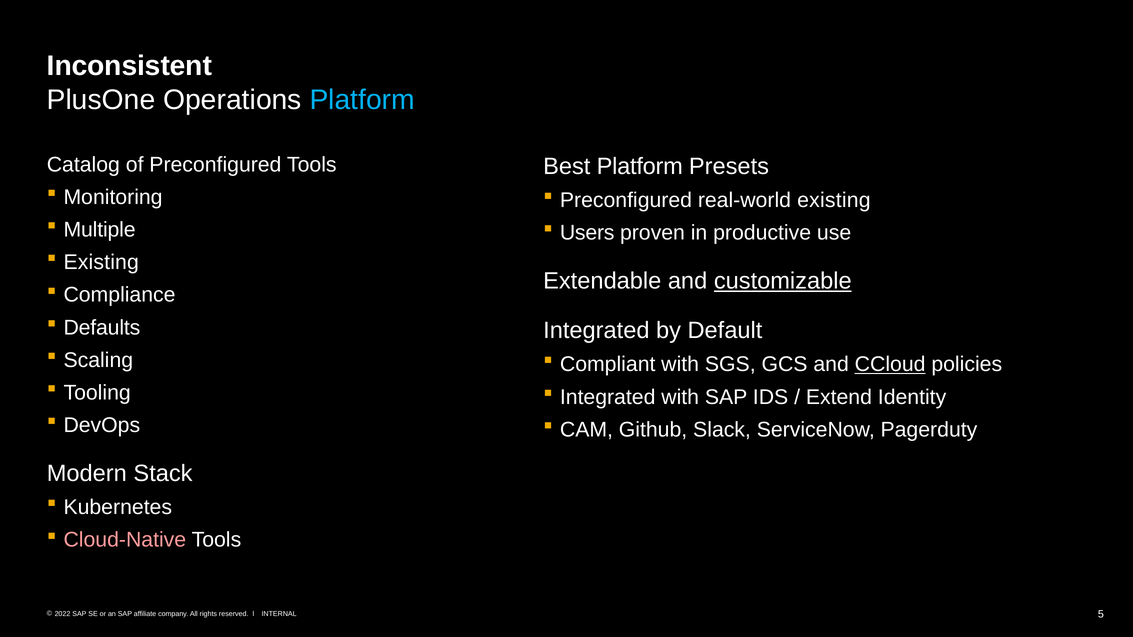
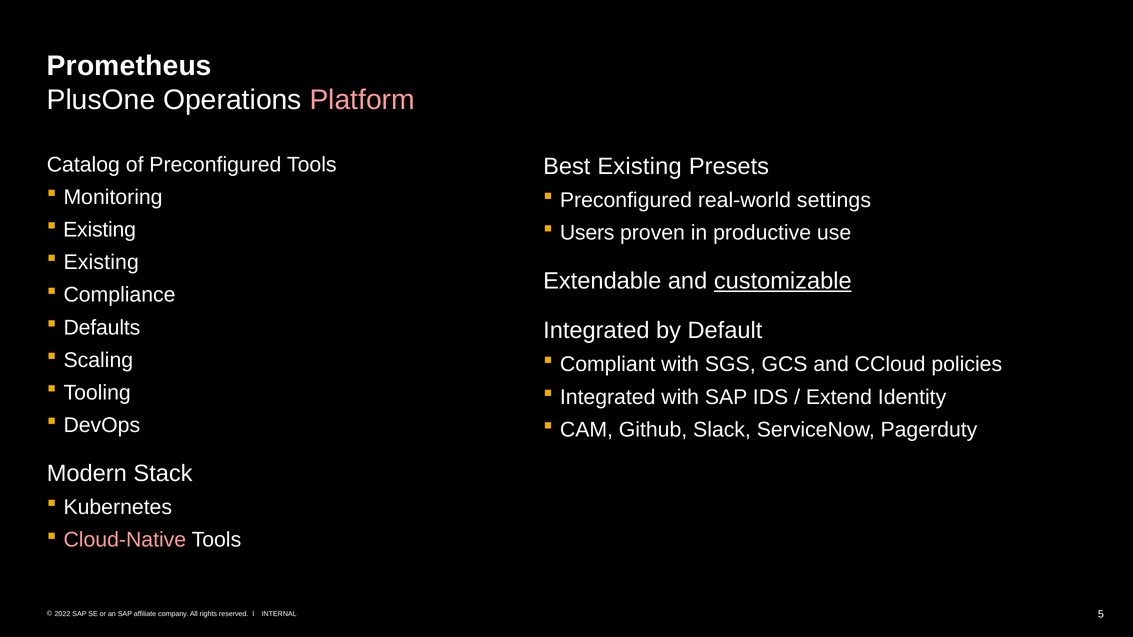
Inconsistent: Inconsistent -> Prometheus (129, 66)
Platform colour: light blue -> pink (362, 100)
Best Platform: Platform -> Existing (640, 166)
real-world existing: existing -> settings (834, 200)
Multiple: Multiple -> Existing (100, 230)
CCloud underline: present -> none (890, 365)
